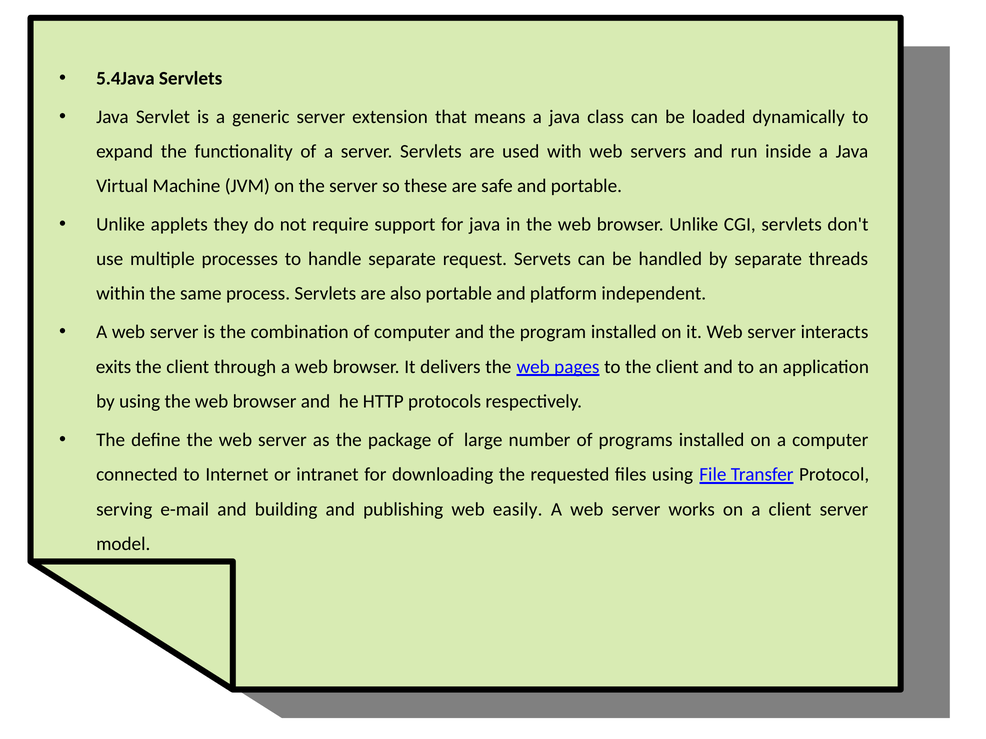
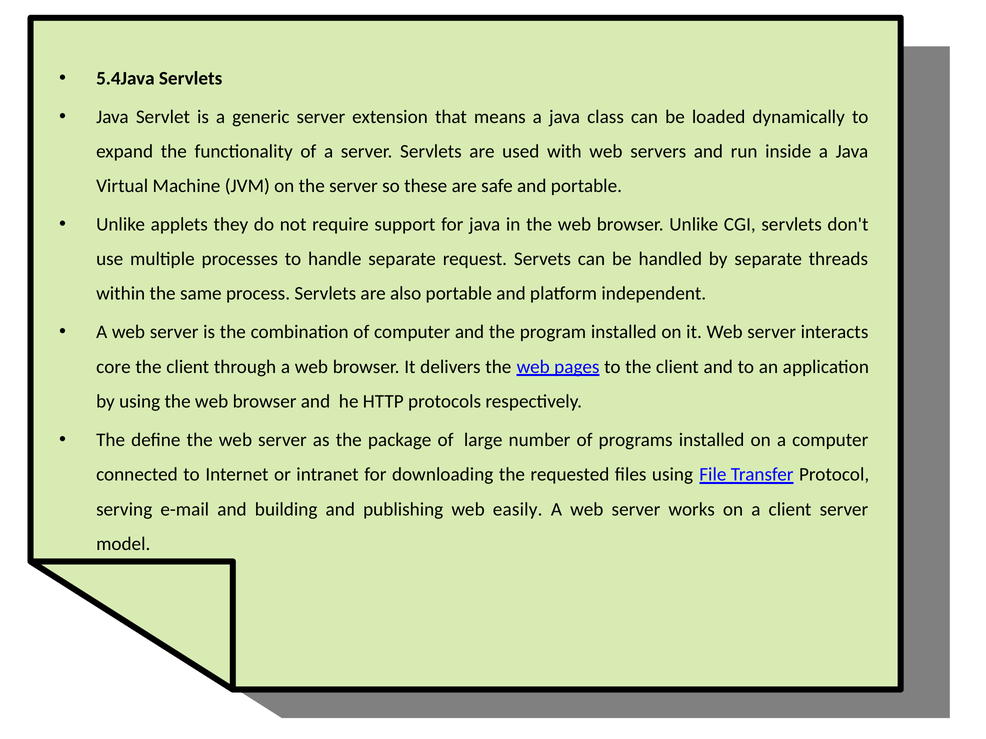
exits: exits -> core (113, 367)
